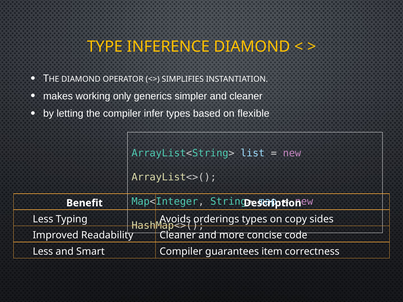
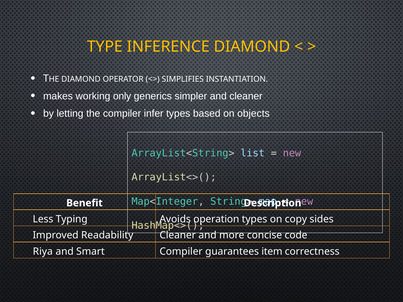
flexible: flexible -> objects (253, 114)
orderings: orderings -> operation (216, 219)
Less: Less -> Riya (43, 252)
